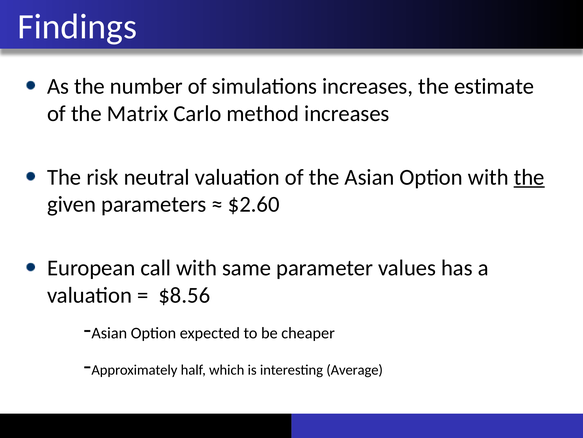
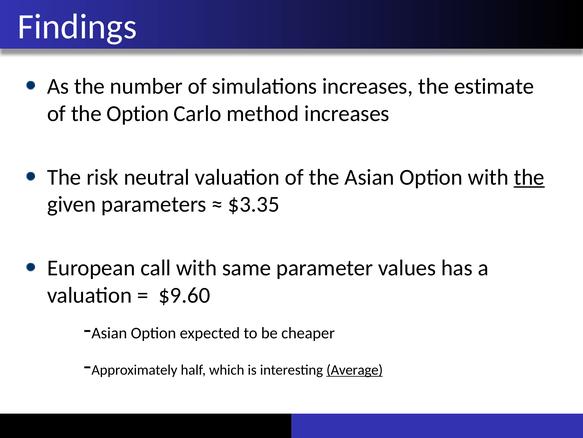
the Matrix: Matrix -> Option (138, 113)
$2.60: $2.60 -> $3.35 (254, 204)
$8.56: $8.56 -> $9.60 (184, 295)
Average underline: none -> present (355, 369)
